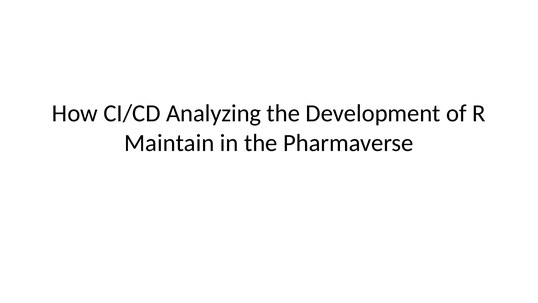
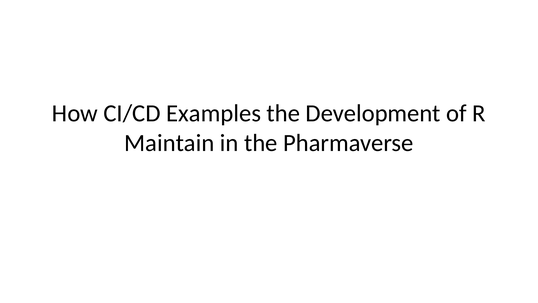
Analyzing: Analyzing -> Examples (214, 113)
